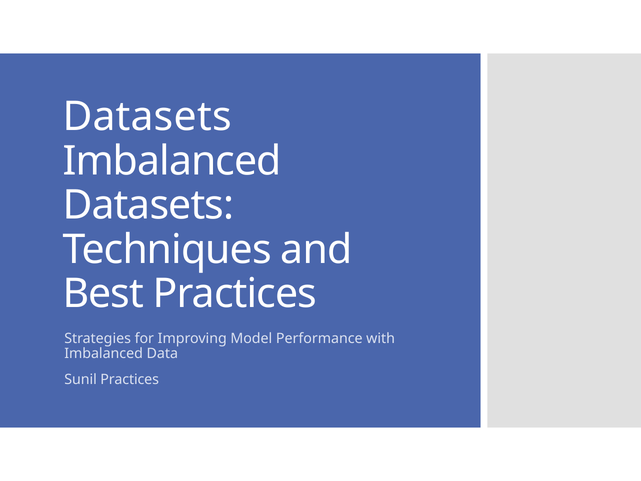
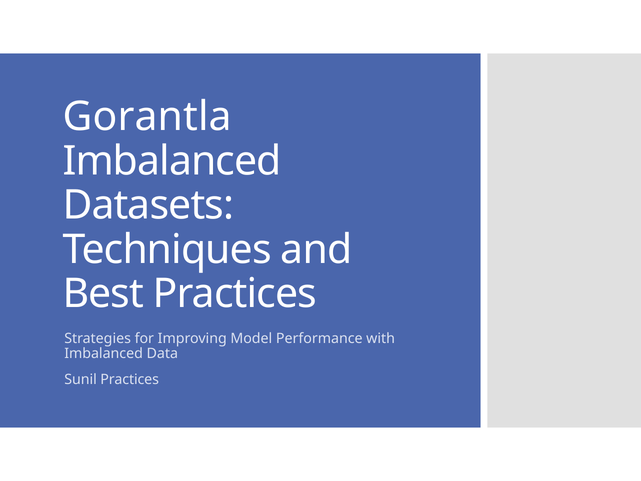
Datasets: Datasets -> Gorantla (147, 117)
